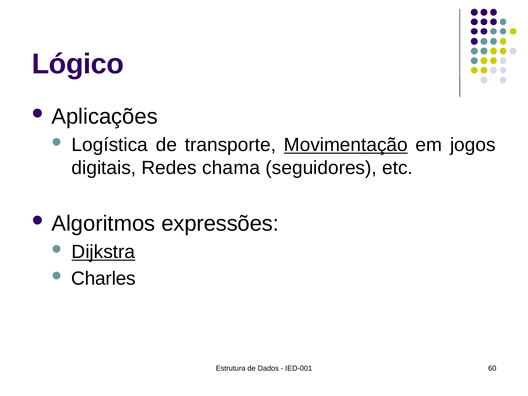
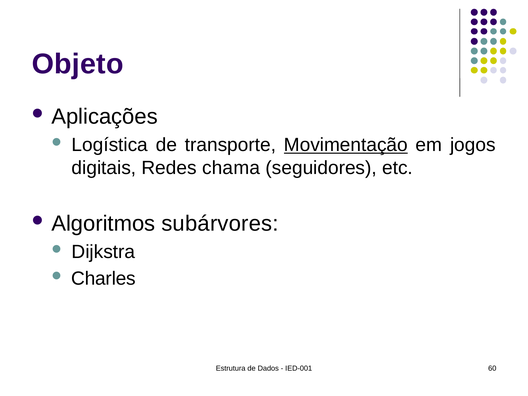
Lógico: Lógico -> Objeto (78, 64)
expressões: expressões -> subárvores (220, 224)
Dijkstra underline: present -> none (103, 252)
